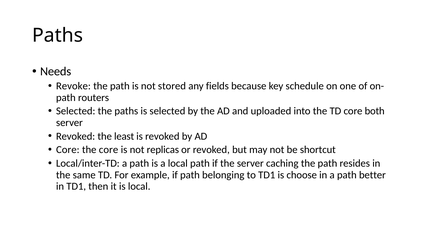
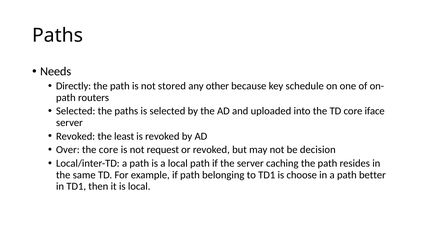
Revoke: Revoke -> Directly (74, 86)
fields: fields -> other (217, 86)
both: both -> iface (375, 111)
Core: Core -> Over (68, 150)
replicas: replicas -> request (163, 150)
shortcut: shortcut -> decision (318, 150)
